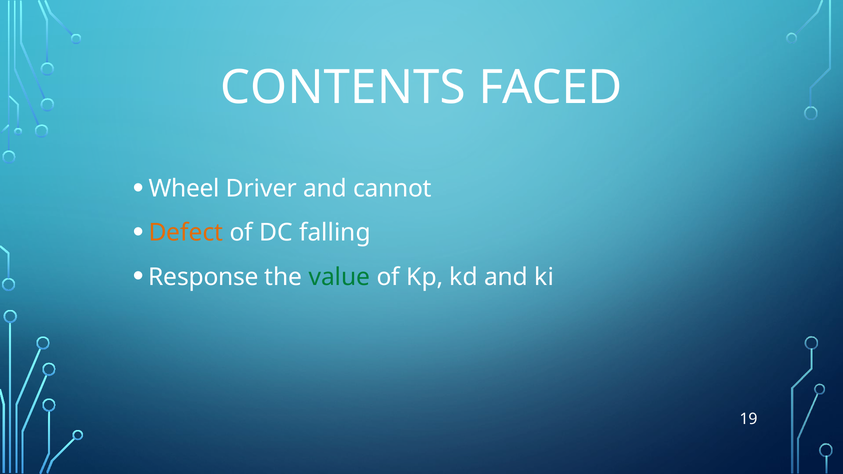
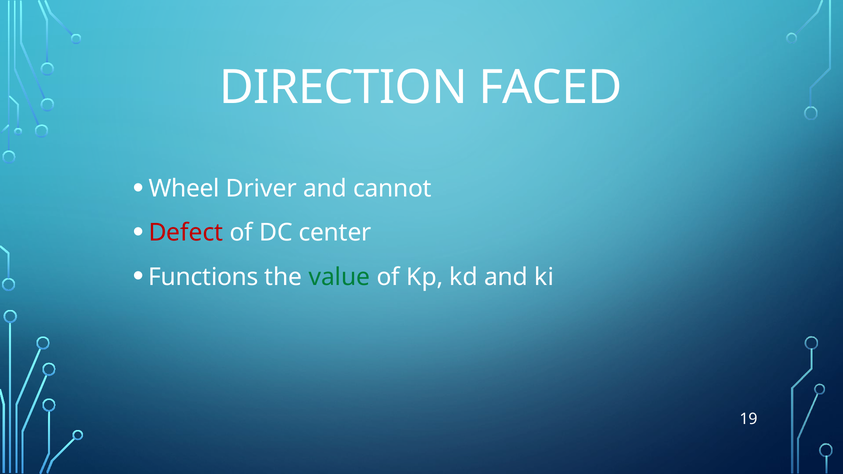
CONTENTS: CONTENTS -> DIRECTION (343, 88)
Defect colour: orange -> red (186, 233)
falling: falling -> center (335, 233)
Response: Response -> Functions (203, 277)
